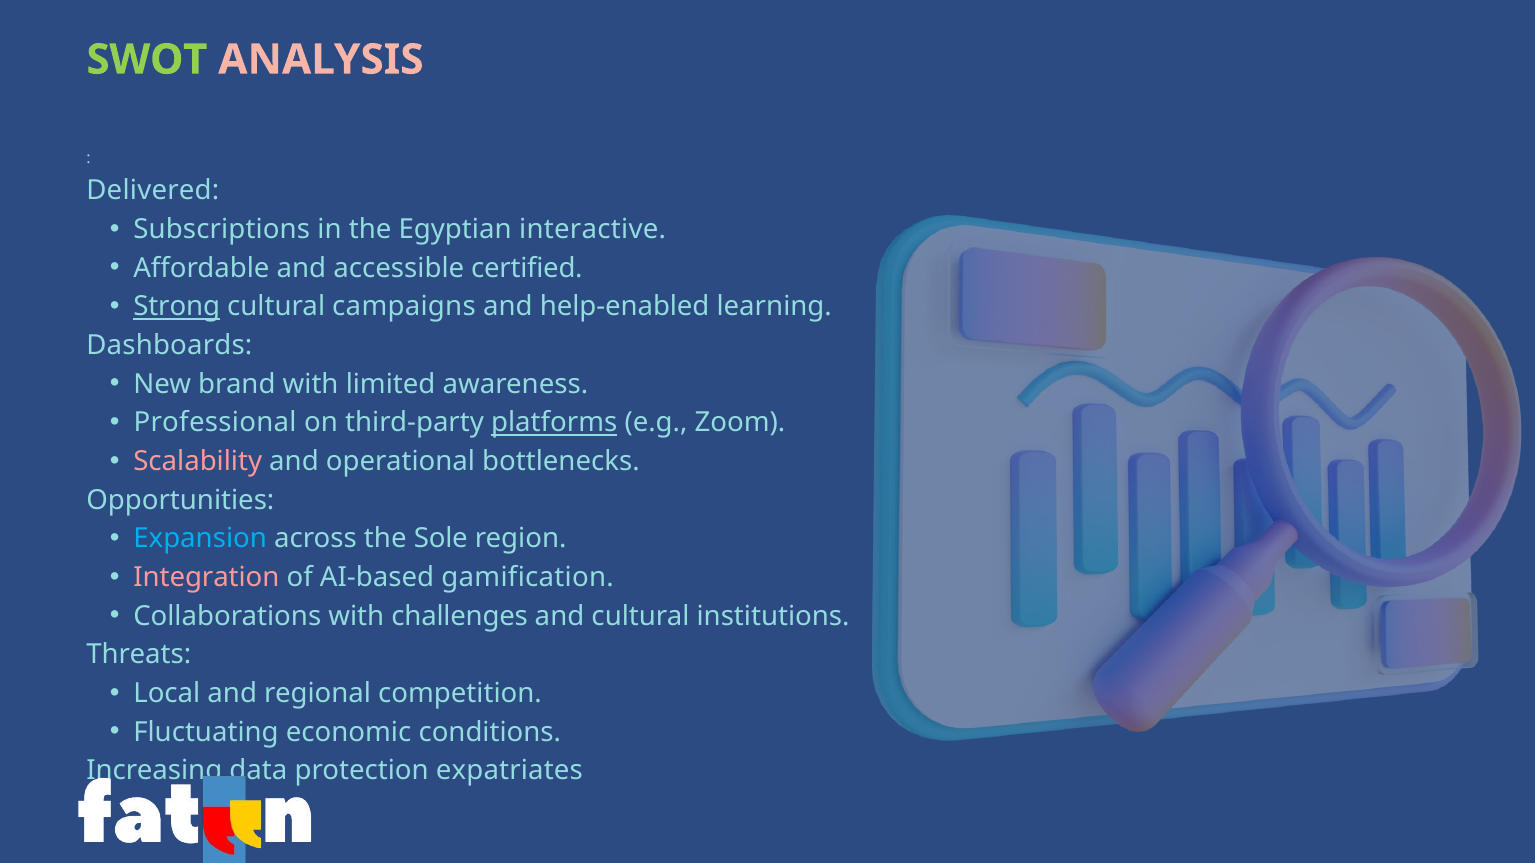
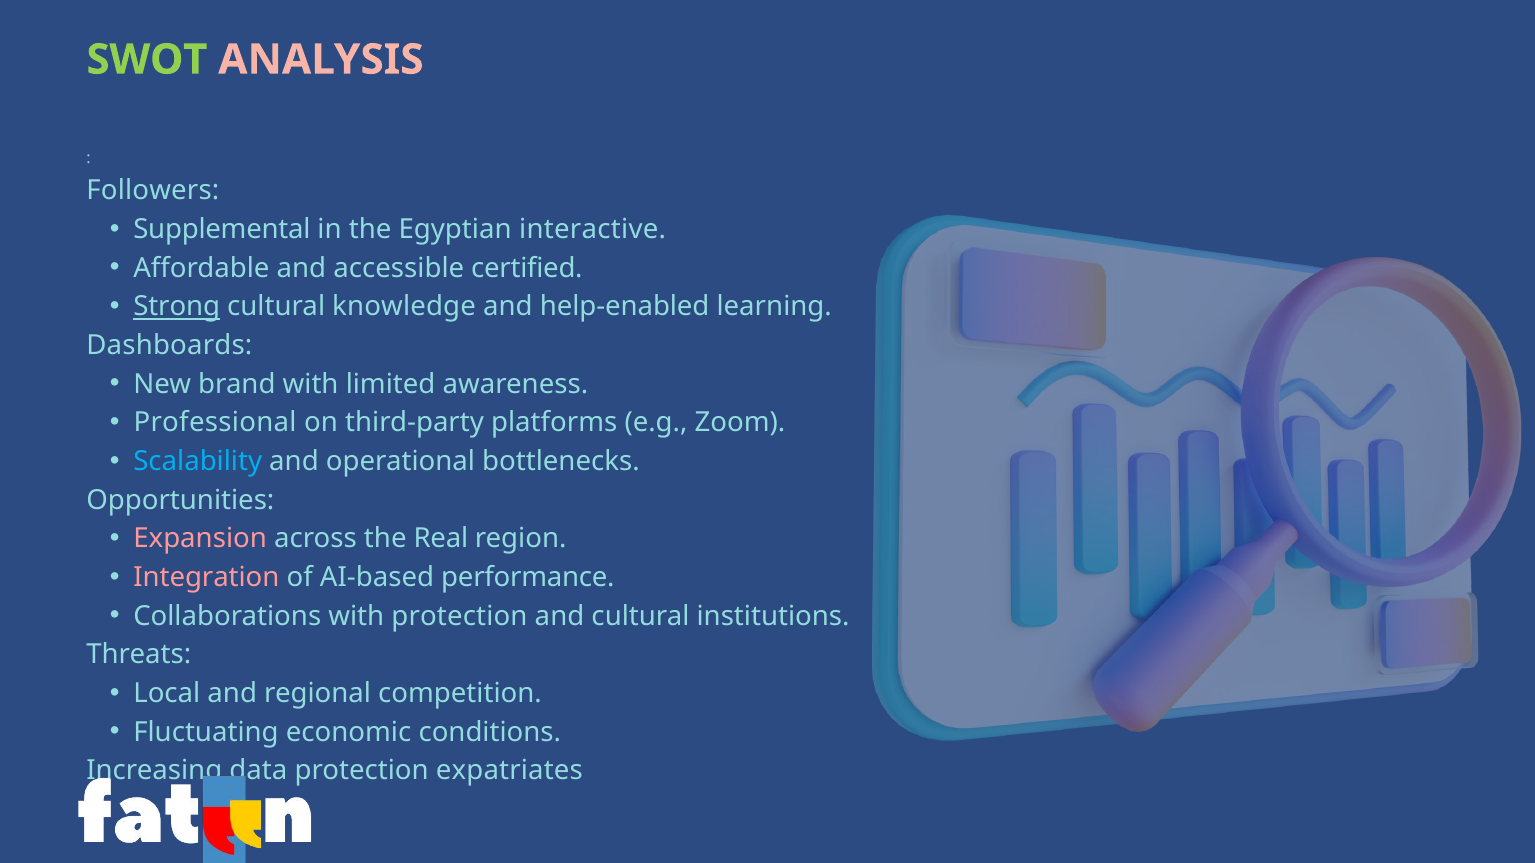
Delivered: Delivered -> Followers (153, 191)
Subscriptions: Subscriptions -> Supplemental (222, 230)
campaigns: campaigns -> knowledge (404, 307)
platforms underline: present -> none (554, 423)
Scalability colour: pink -> light blue (198, 462)
Expansion colour: light blue -> pink (200, 539)
Sole: Sole -> Real (441, 539)
gamification: gamification -> performance (528, 578)
with challenges: challenges -> protection (459, 616)
